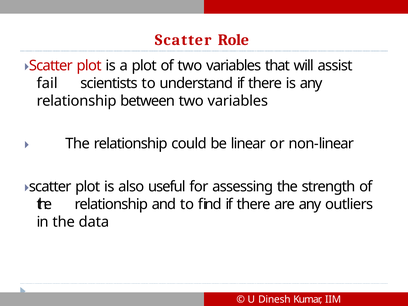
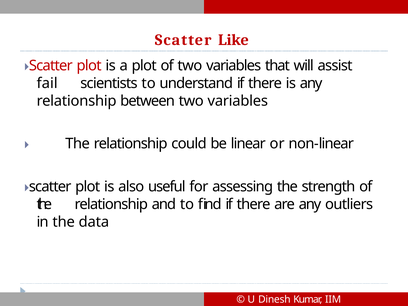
Role: Role -> Like (233, 40)
